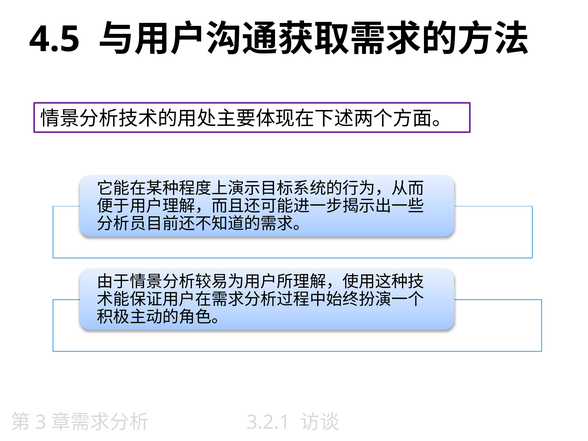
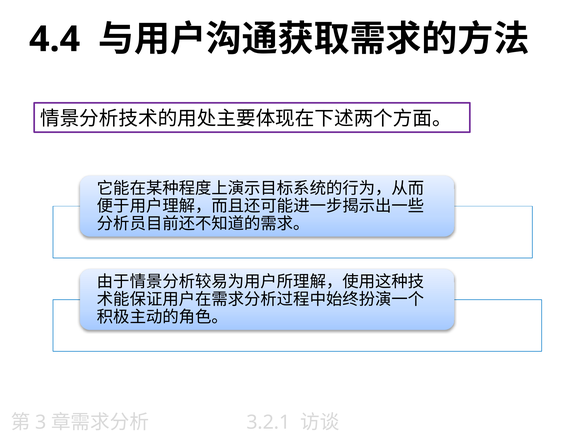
4.5: 4.5 -> 4.4 (55, 39)
